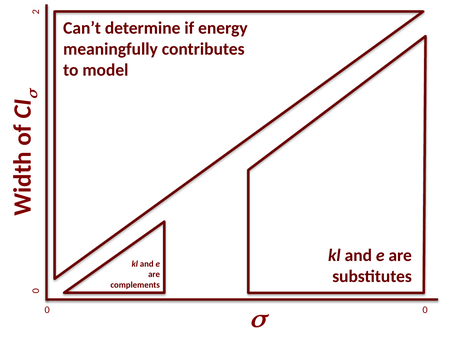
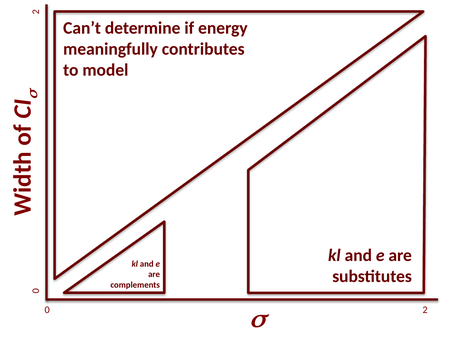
0: 0 -> 2 (425, 309)
